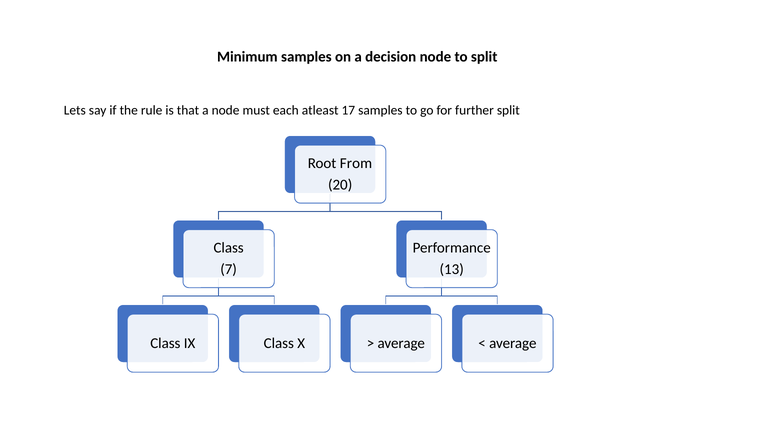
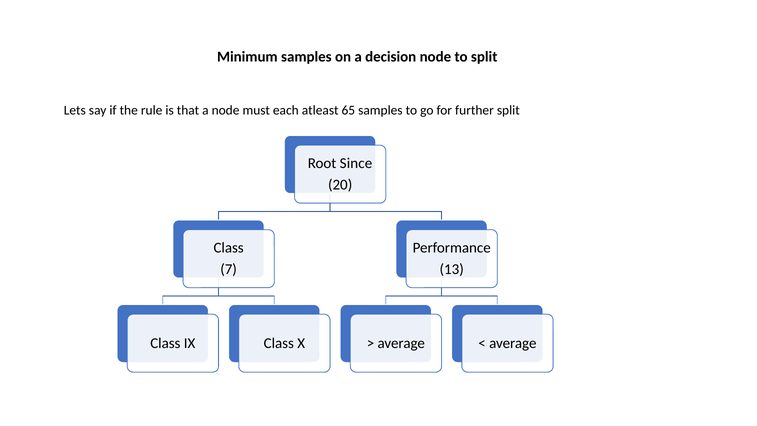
17: 17 -> 65 (348, 110)
From: From -> Since (356, 163)
